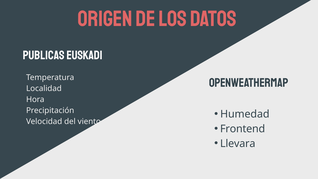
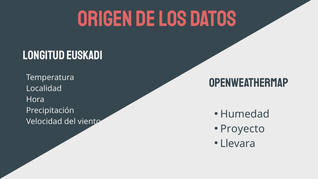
Publicas: Publicas -> Longitud (44, 55)
Frontend: Frontend -> Proyecto (242, 129)
